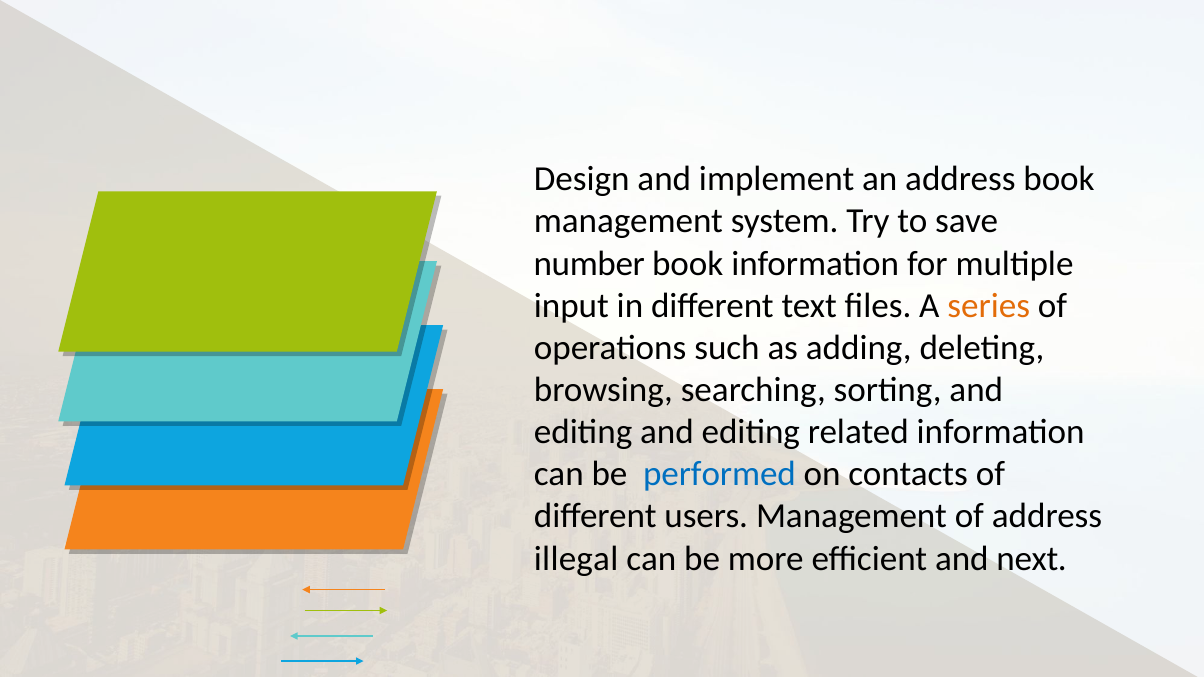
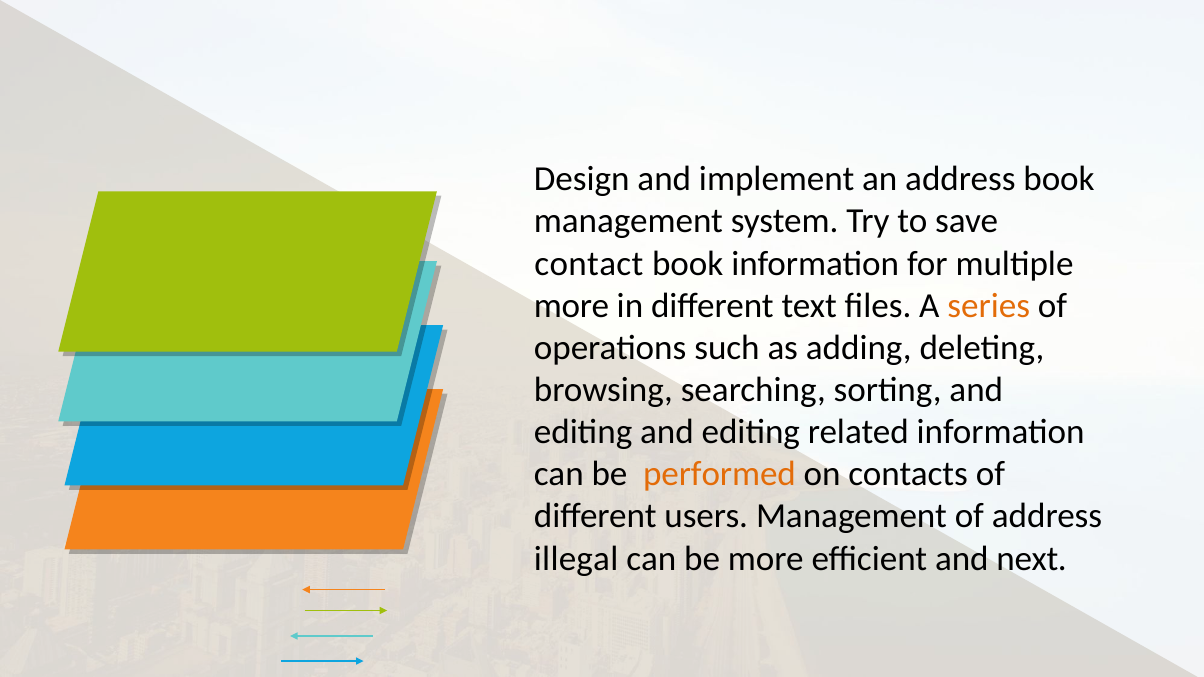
number: number -> contact (589, 264)
input: input -> more (572, 306)
performed colour: blue -> orange (719, 474)
